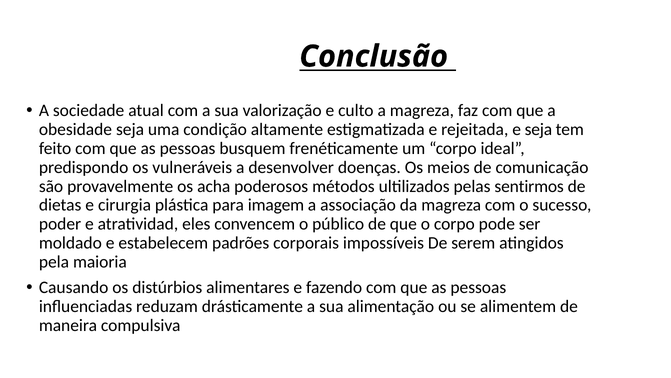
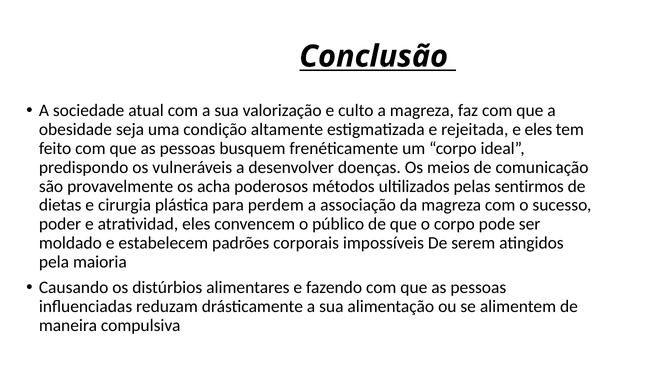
e seja: seja -> eles (538, 129)
imagem: imagem -> perdem (276, 205)
